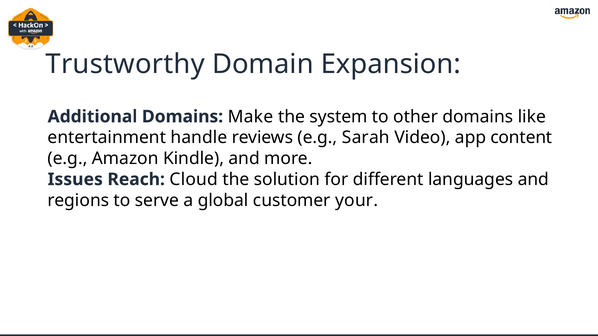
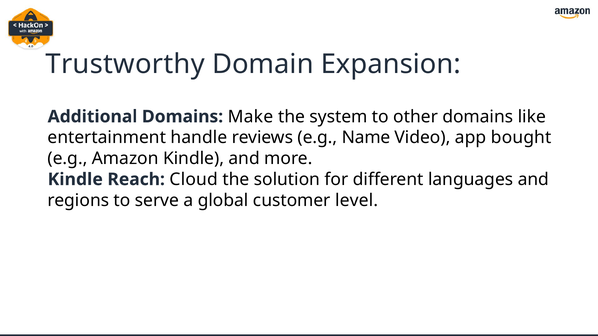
Sarah: Sarah -> Name (366, 138)
content: content -> bought (521, 138)
Issues: Issues -> Kindle (75, 180)
your: your -> level (357, 200)
